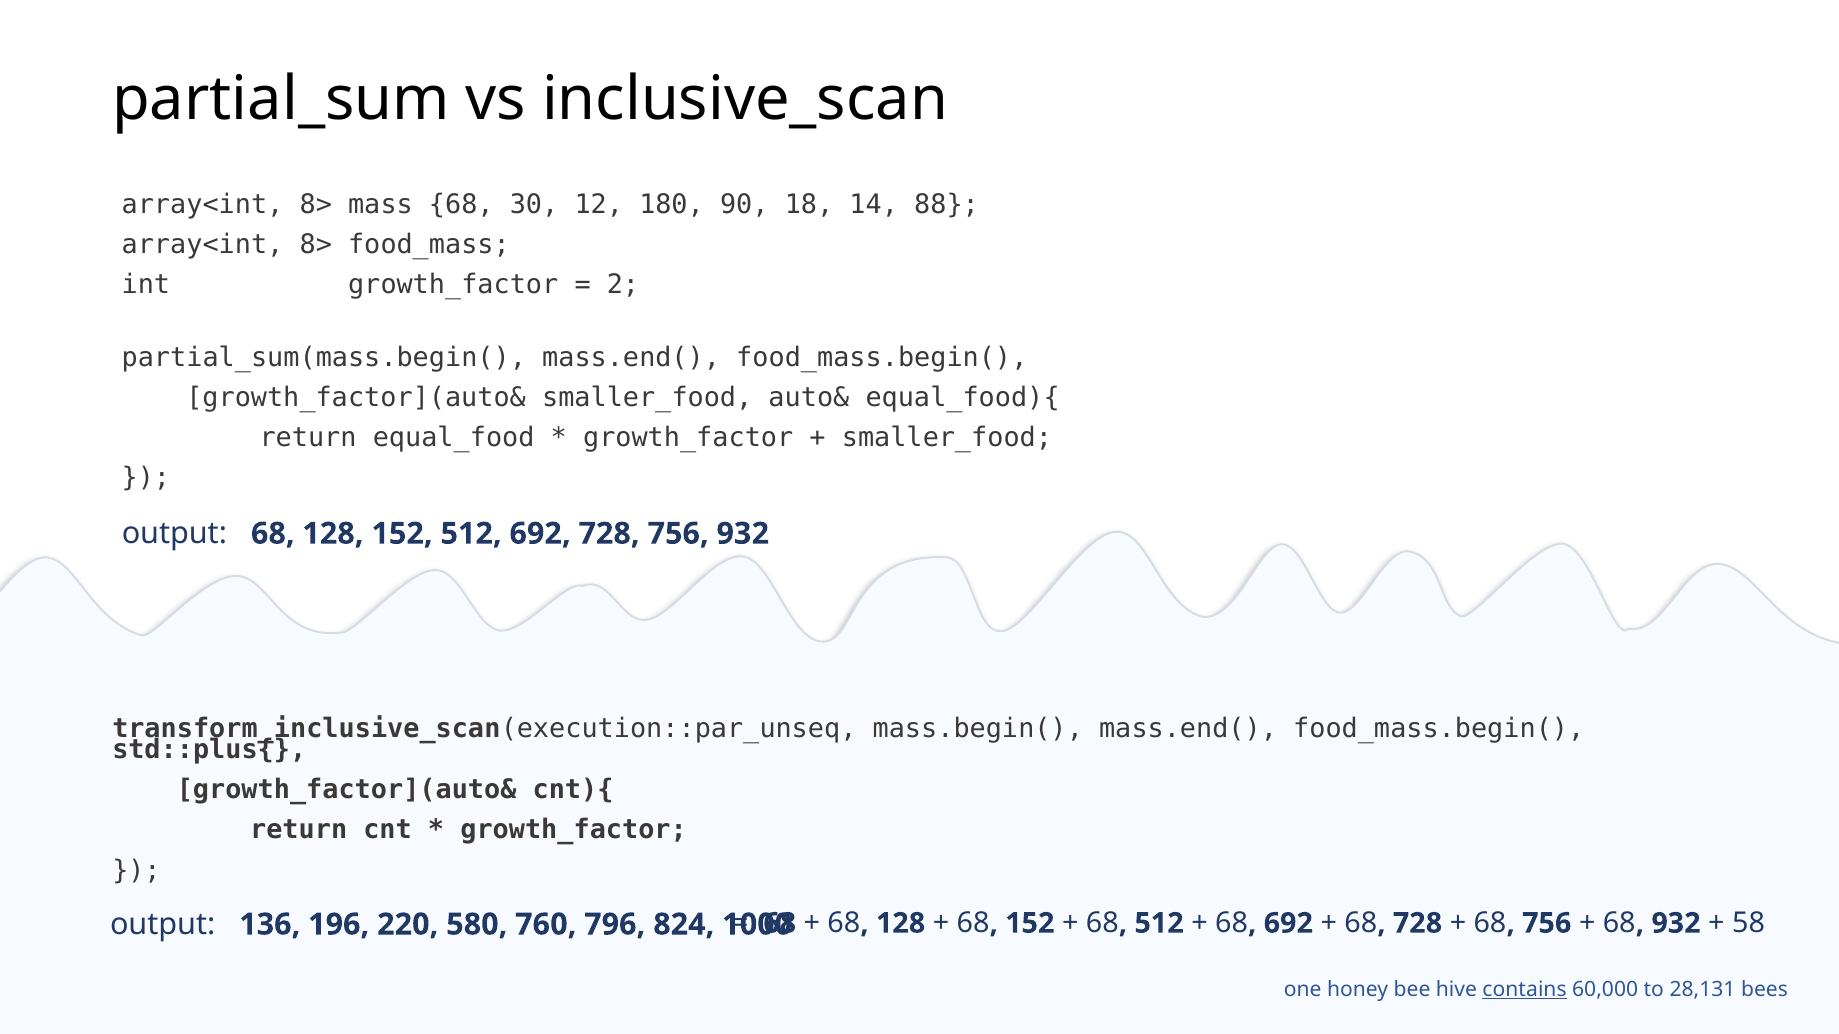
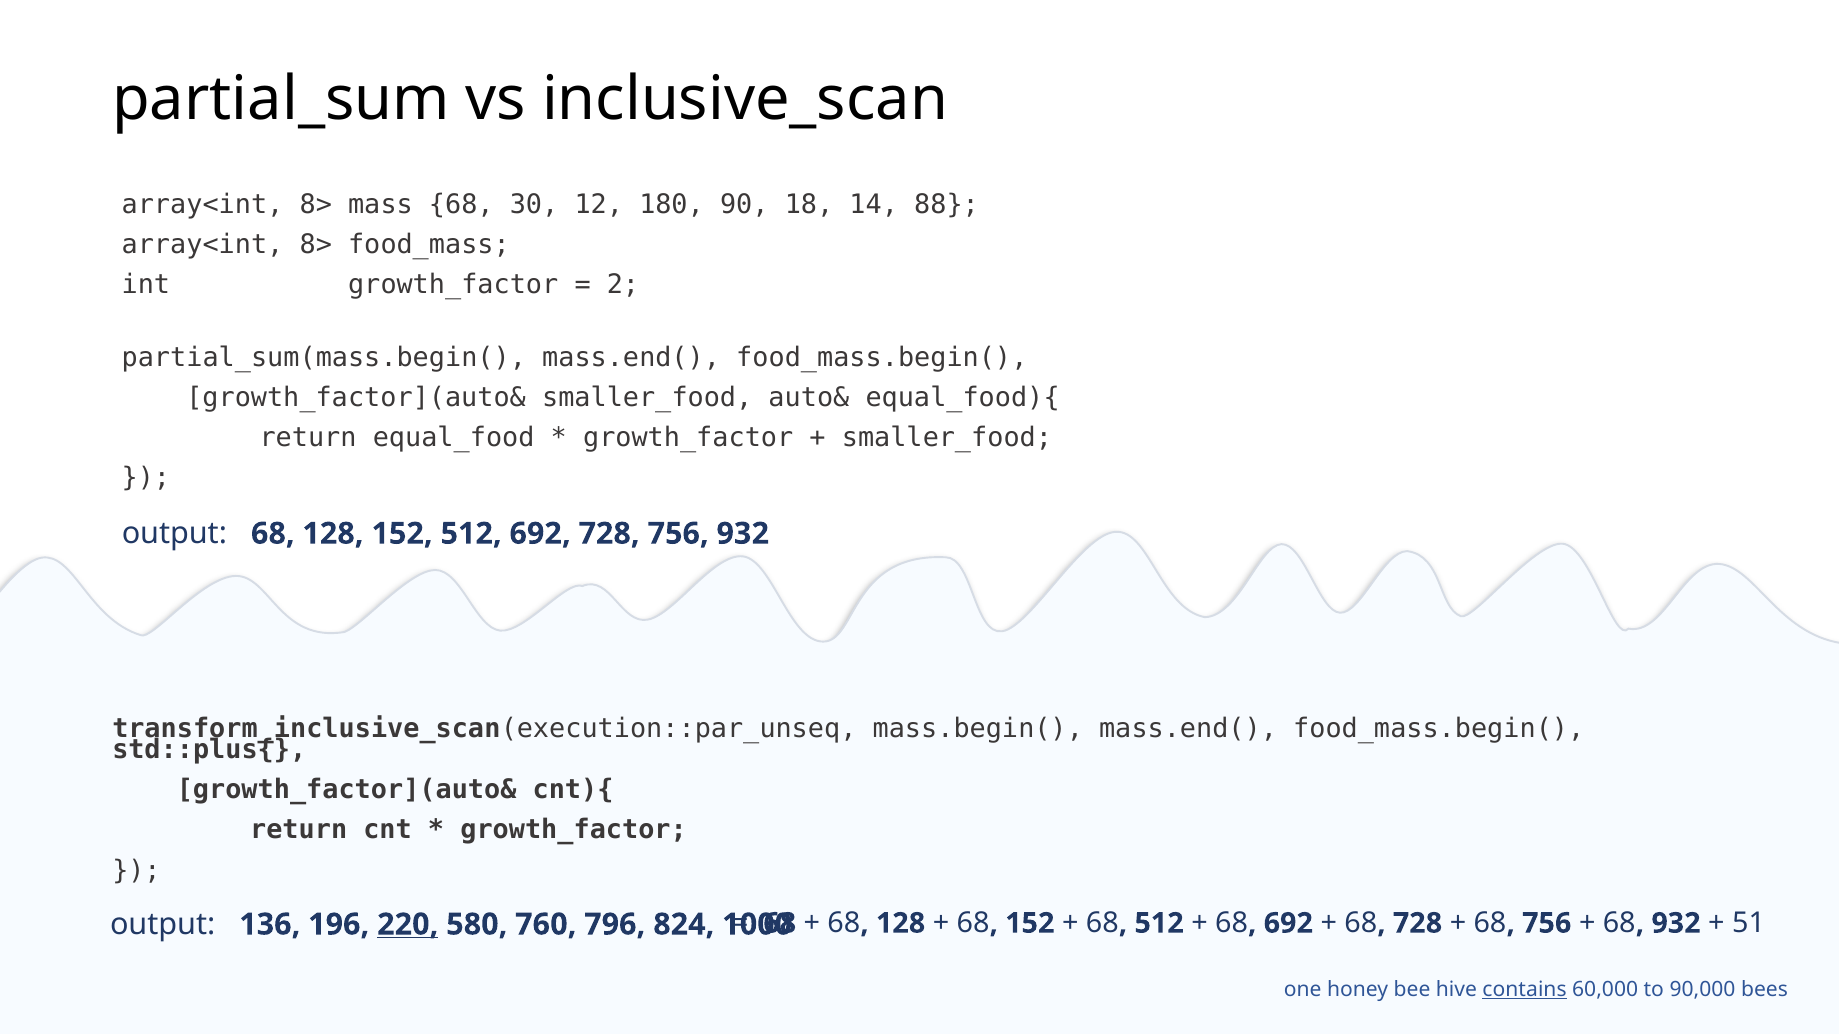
58: 58 -> 51 (1749, 924)
220 underline: none -> present (408, 925)
28,131: 28,131 -> 90,000 (1703, 990)
